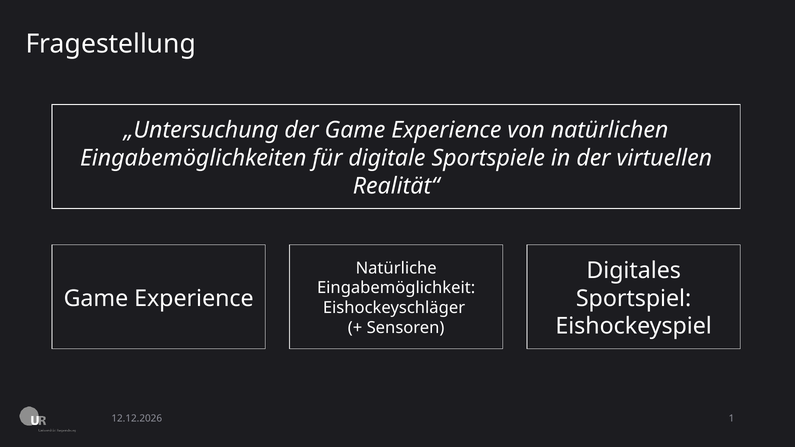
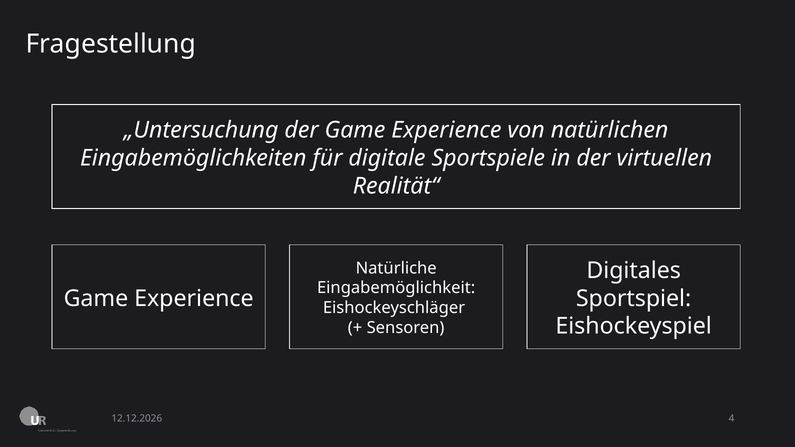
1: 1 -> 4 (732, 419)
